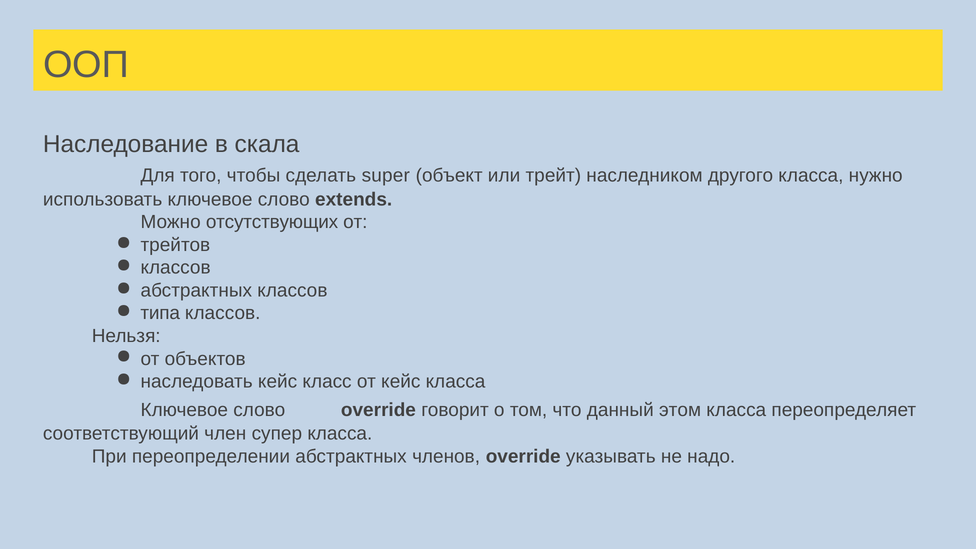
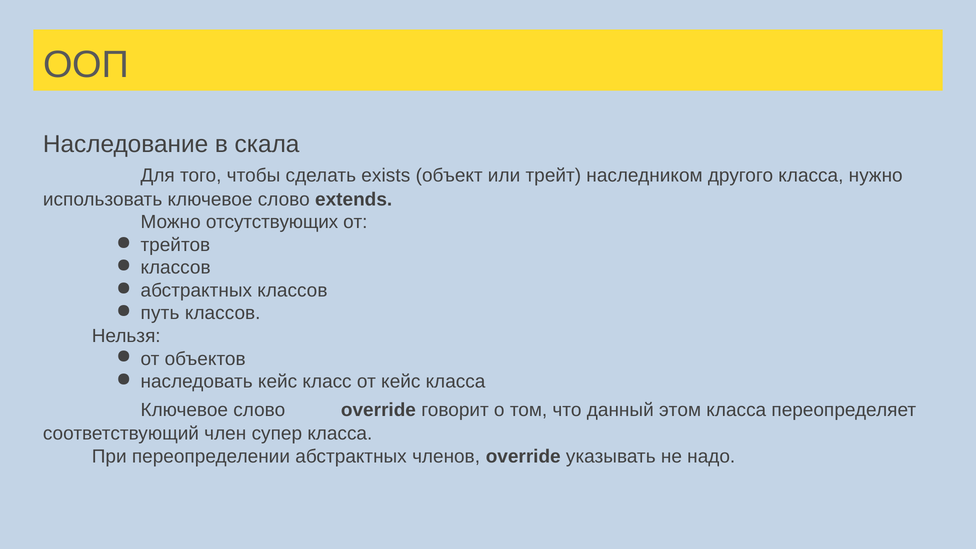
super: super -> exists (386, 175)
типа: типа -> путь (160, 313)
